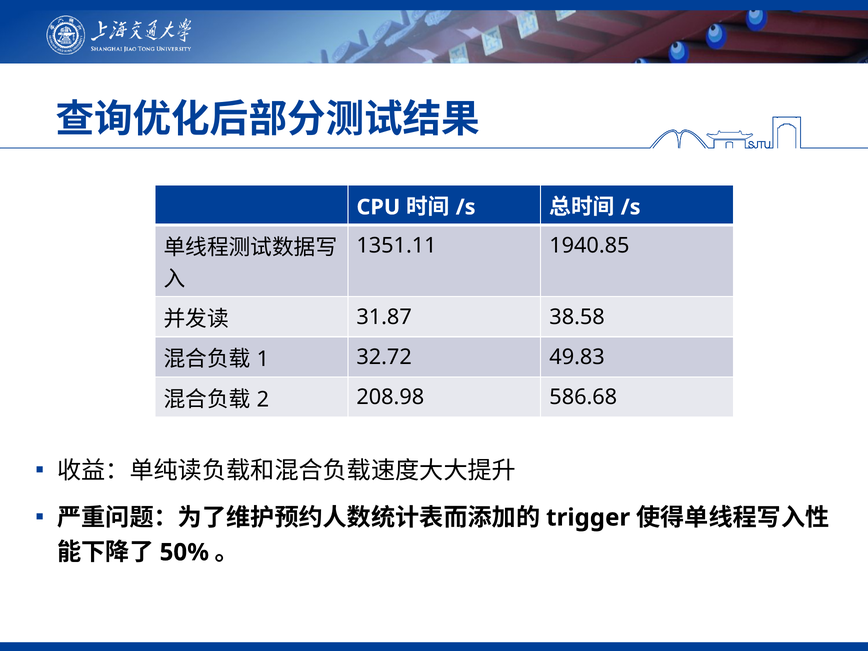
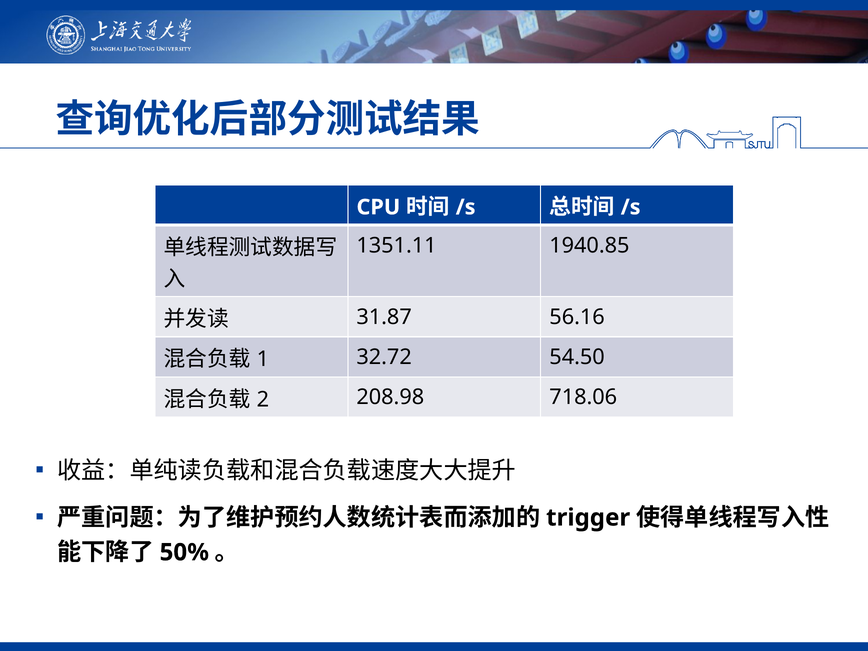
38.58: 38.58 -> 56.16 (577, 317)
49.83: 49.83 -> 54.50 (577, 357)
586.68: 586.68 -> 718.06 (583, 397)
